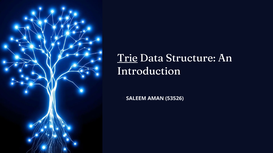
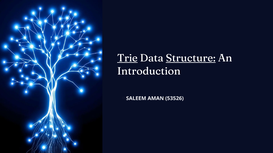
Structure underline: none -> present (191, 58)
